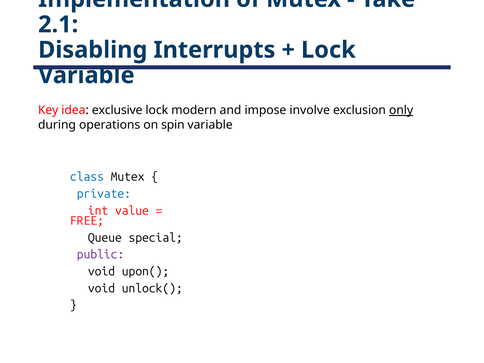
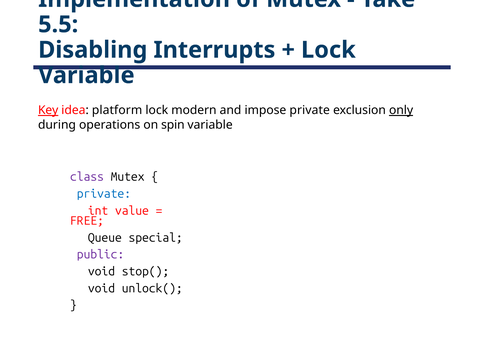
2.1: 2.1 -> 5.5 (58, 24)
Key underline: none -> present (48, 110)
exclusive: exclusive -> platform (117, 110)
impose involve: involve -> private (310, 110)
class colour: blue -> purple (87, 177)
upon(: upon( -> stop( (146, 272)
